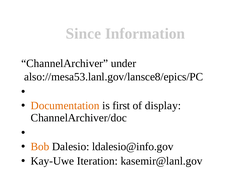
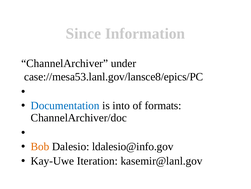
also://mesa53.lanl.gov/lansce8/epics/PC: also://mesa53.lanl.gov/lansce8/epics/PC -> case://mesa53.lanl.gov/lansce8/epics/PC (114, 76)
Documentation colour: orange -> blue (65, 105)
first: first -> into (121, 105)
display: display -> formats (163, 105)
